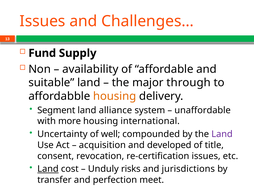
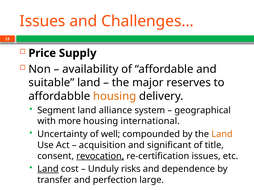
Fund: Fund -> Price (42, 53)
through: through -> reserves (189, 83)
unaffordable: unaffordable -> geographical (203, 110)
Land colour: purple -> orange (222, 134)
developed: developed -> significant (169, 145)
revocation underline: none -> present (100, 156)
jurisdictions: jurisdictions -> dependence (188, 169)
meet: meet -> large (152, 180)
